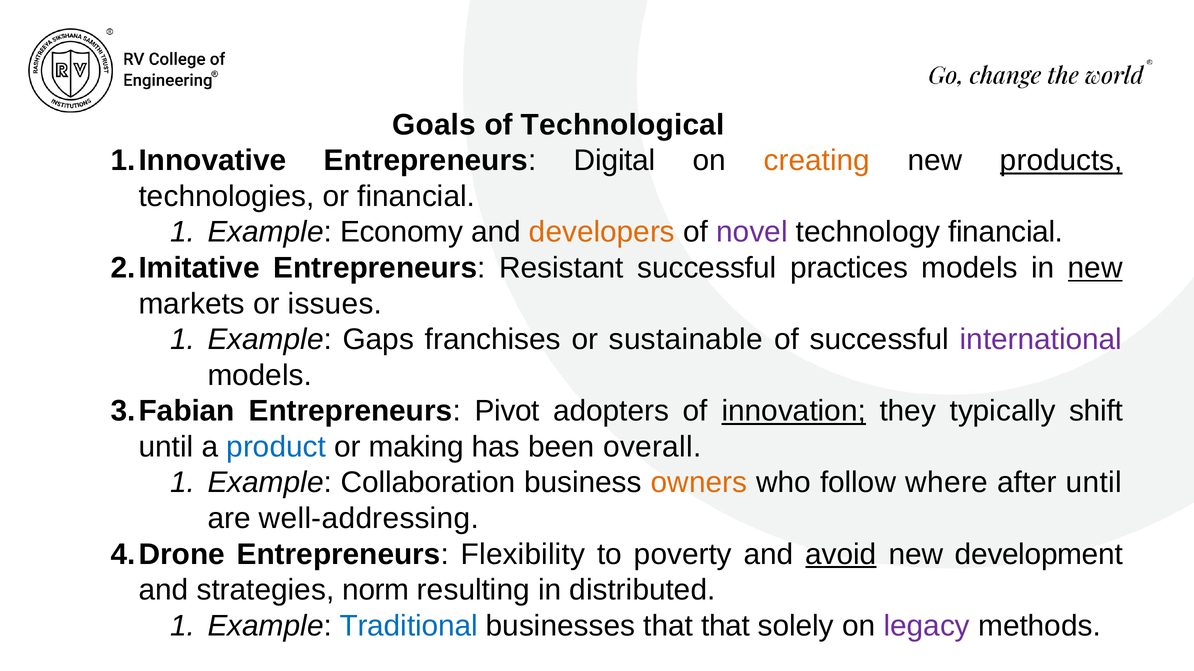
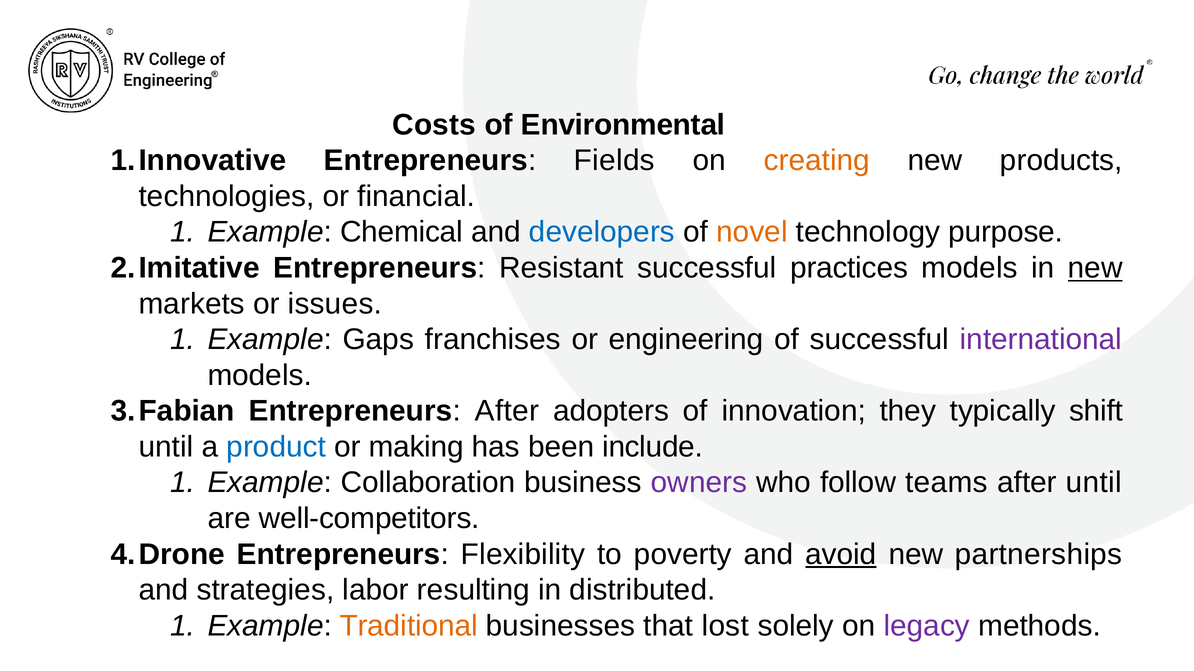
Goals: Goals -> Costs (434, 125)
Technological: Technological -> Environmental (623, 125)
Digital: Digital -> Fields (614, 161)
products underline: present -> none (1061, 161)
Economy: Economy -> Chemical (402, 232)
developers colour: orange -> blue (602, 232)
novel colour: purple -> orange (752, 232)
technology financial: financial -> purpose (1006, 232)
sustainable: sustainable -> engineering (686, 340)
Entrepreneurs Pivot: Pivot -> After (507, 411)
innovation underline: present -> none (794, 411)
overall: overall -> include (653, 447)
owners colour: orange -> purple (699, 483)
where: where -> teams (947, 483)
well-addressing: well-addressing -> well-competitors (369, 519)
development: development -> partnerships (1039, 555)
norm: norm -> labor (376, 591)
Traditional colour: blue -> orange (409, 626)
that that: that -> lost (725, 626)
